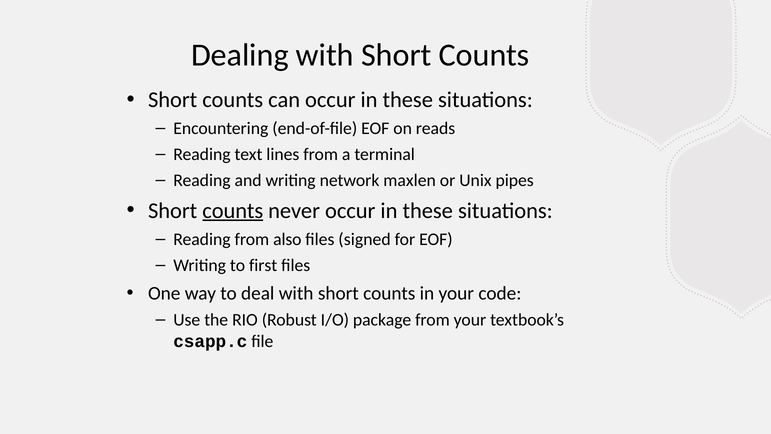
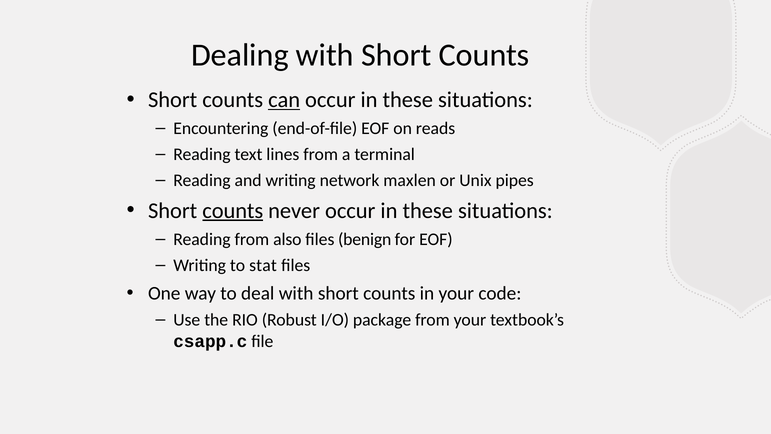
can underline: none -> present (284, 100)
signed: signed -> benign (365, 239)
first: first -> stat (263, 265)
